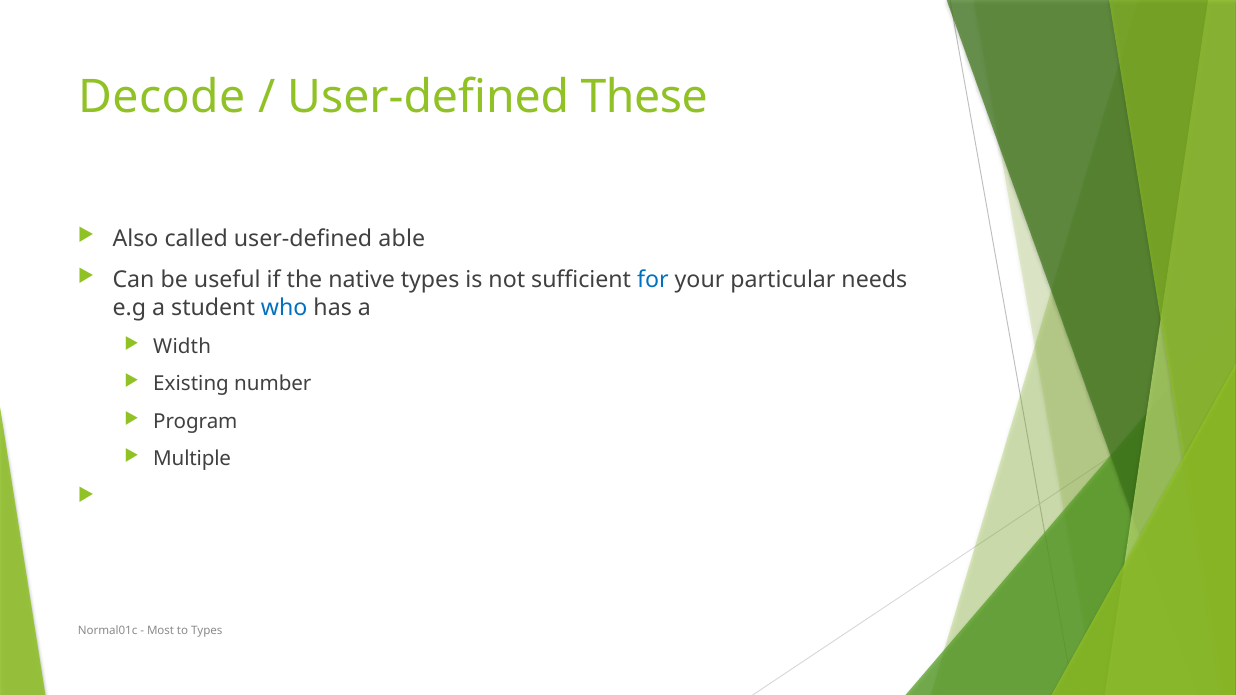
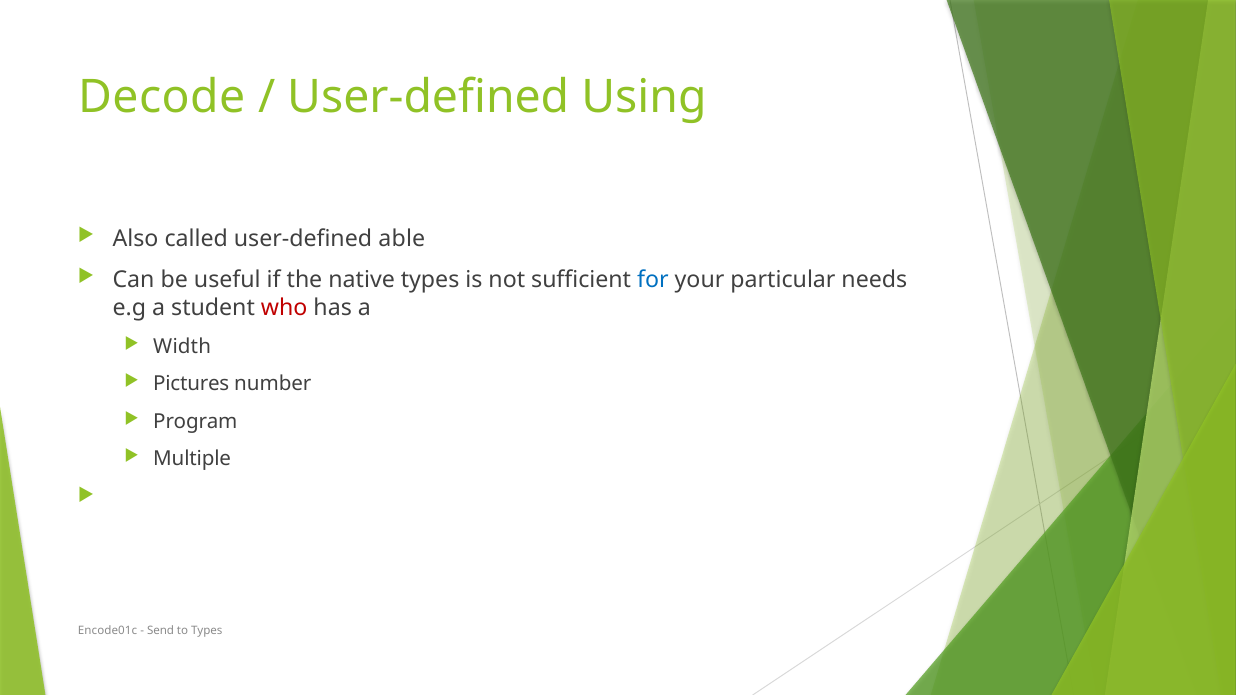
These: These -> Using (644, 97)
who colour: blue -> red (284, 308)
Existing: Existing -> Pictures (191, 384)
Normal01c: Normal01c -> Encode01c (108, 631)
Most: Most -> Send (161, 631)
